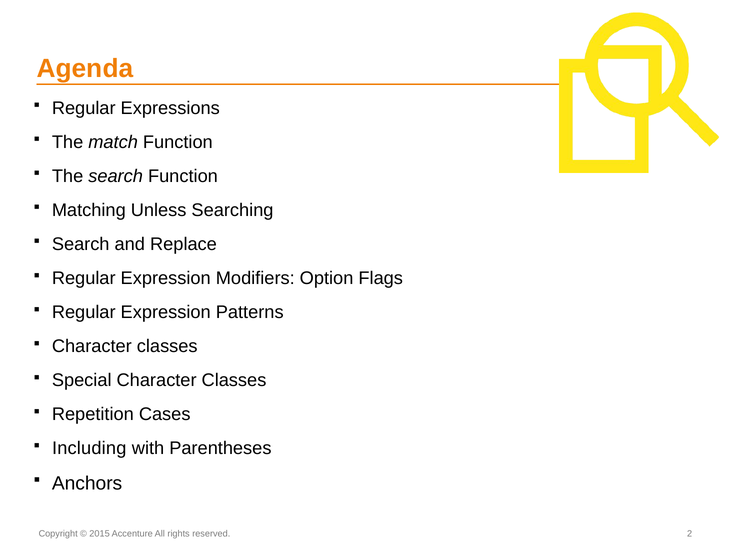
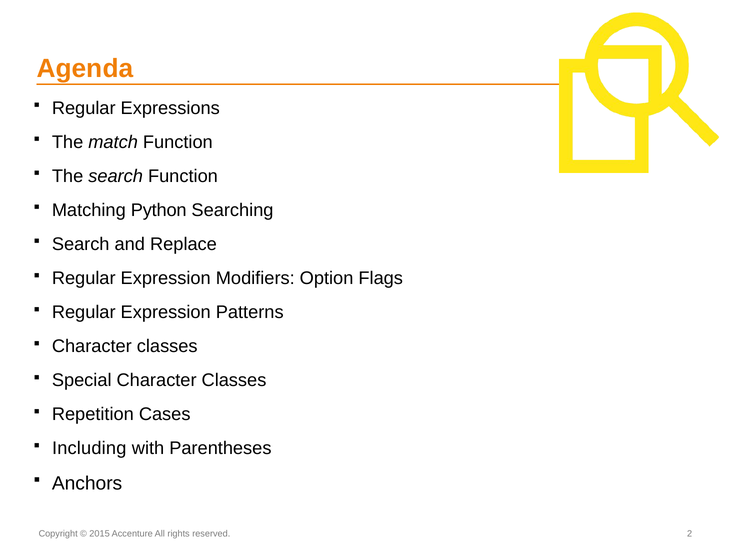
Unless: Unless -> Python (159, 210)
